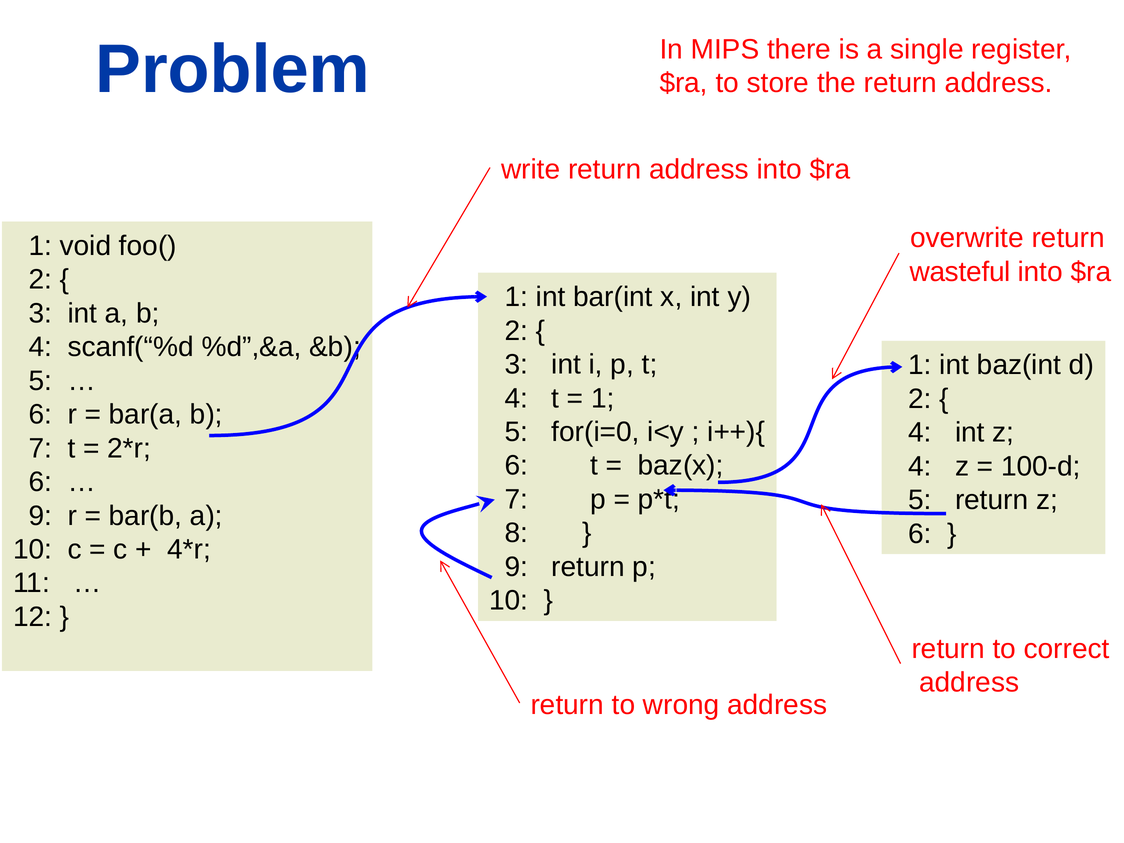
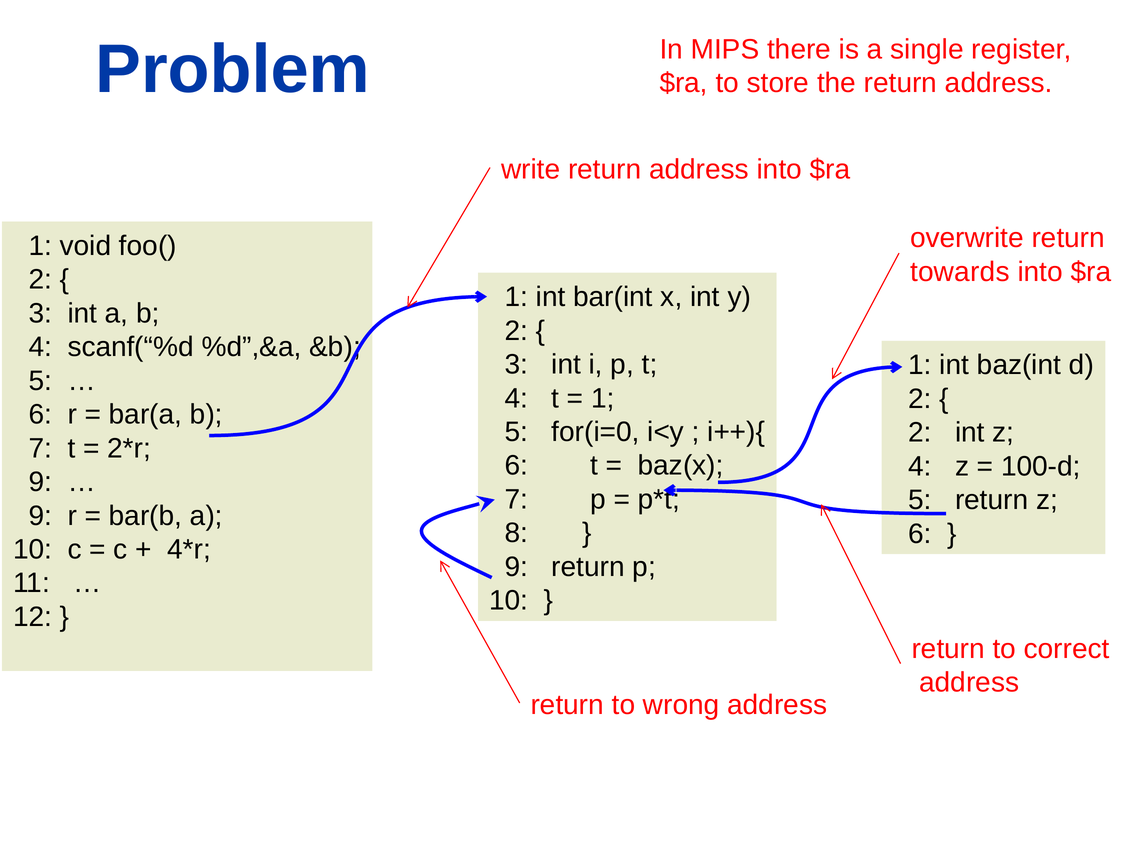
wasteful: wasteful -> towards (960, 272)
4: 4 -> 2 (920, 433)
6: 6 -> 9 (40, 482)
